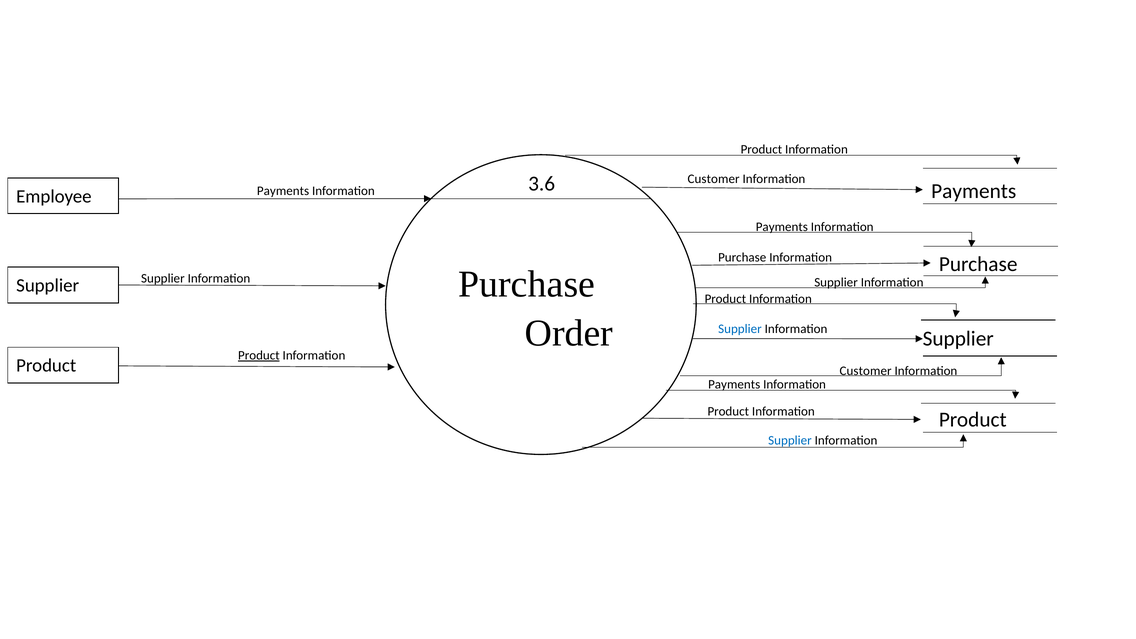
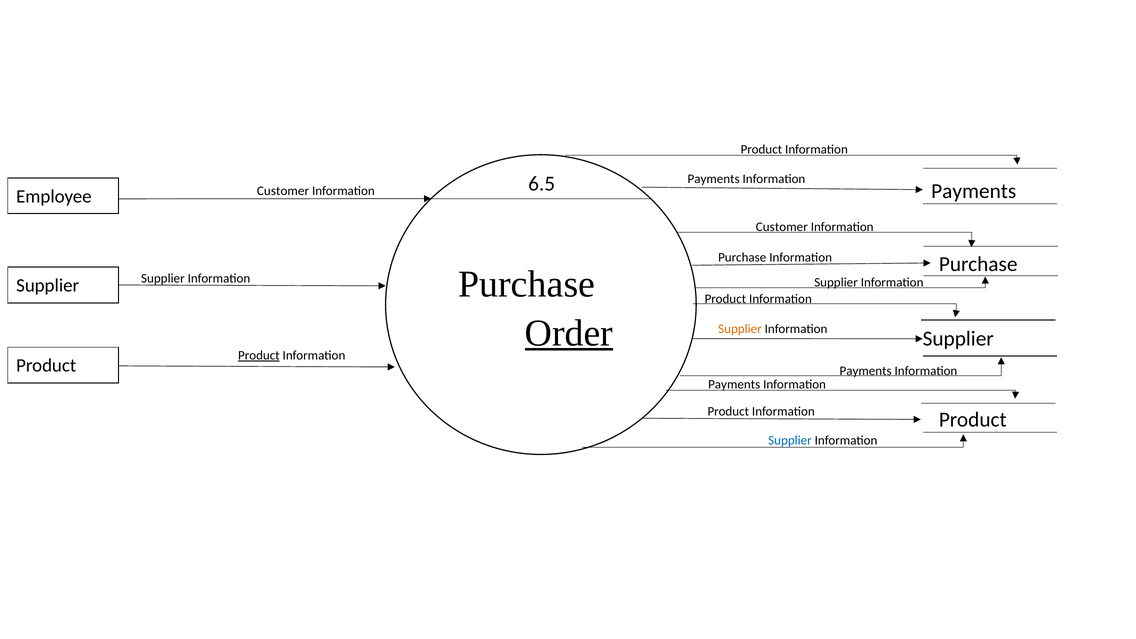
Customer: Customer -> Payments (714, 179)
3.6: 3.6 -> 6.5 (542, 184)
Payments: Payments -> Customer (283, 191)
Payments: Payments -> Customer (782, 227)
Order underline: none -> present (569, 333)
Supplier colour: blue -> orange (740, 329)
Customer: Customer -> Payments (866, 371)
